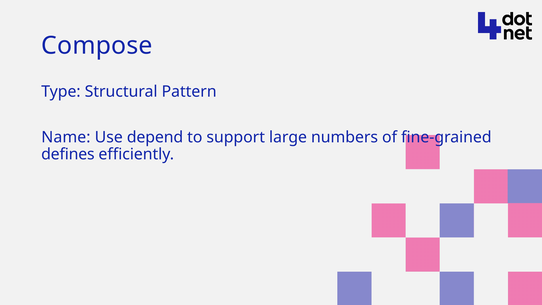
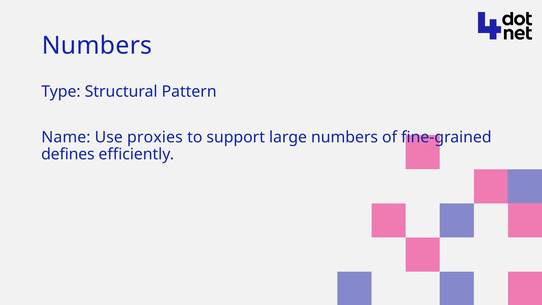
Compose: Compose -> Numbers (97, 46)
depend: depend -> proxies (155, 137)
